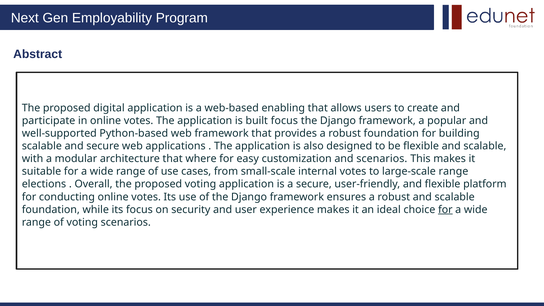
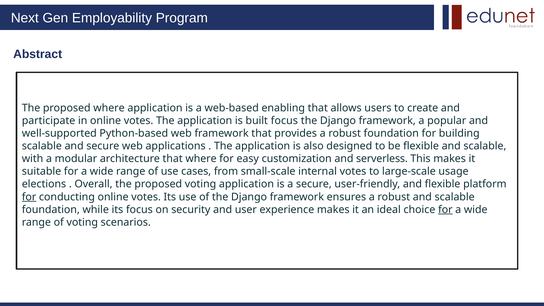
proposed digital: digital -> where (109, 108)
and scenarios: scenarios -> serverless (382, 159)
large-scale range: range -> usage (454, 171)
for underline: none -> present (29, 197)
